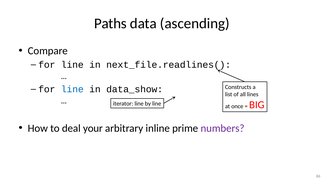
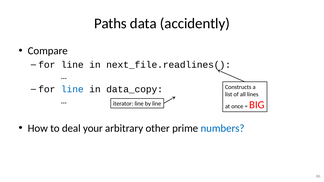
ascending: ascending -> accidently (195, 24)
data_show: data_show -> data_copy (135, 89)
inline: inline -> other (158, 128)
numbers colour: purple -> blue (223, 128)
